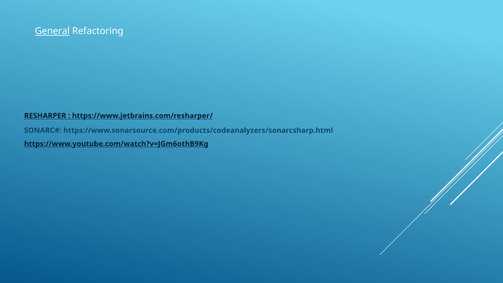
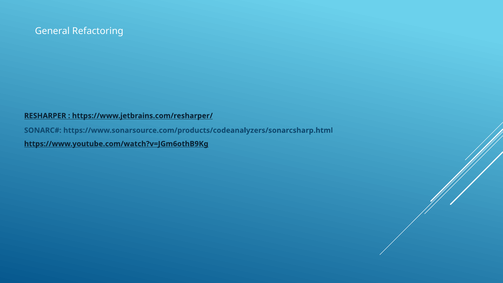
General underline: present -> none (52, 31)
